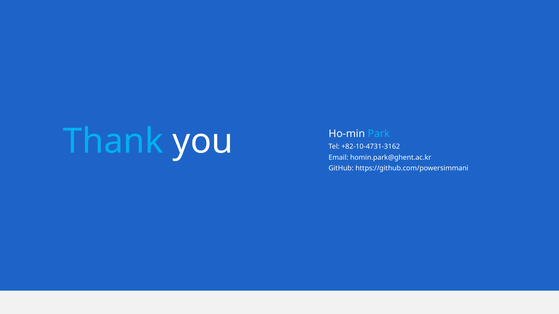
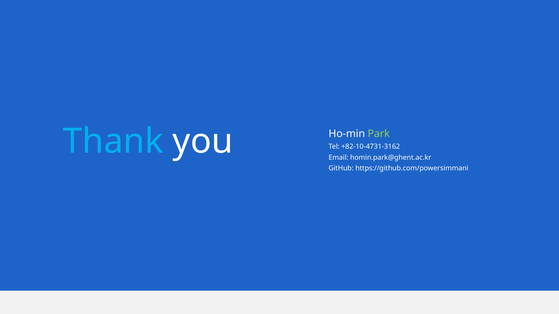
Park colour: light blue -> light green (379, 134)
